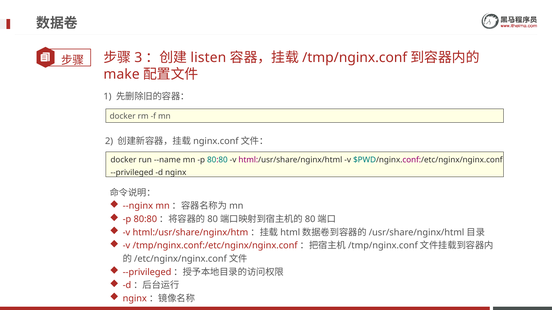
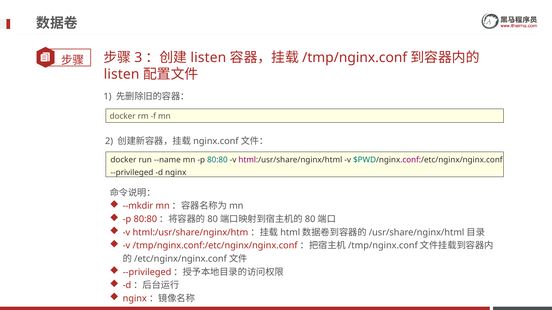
make: make -> listen (122, 74)
--nginx: --nginx -> --mkdir (138, 206)
